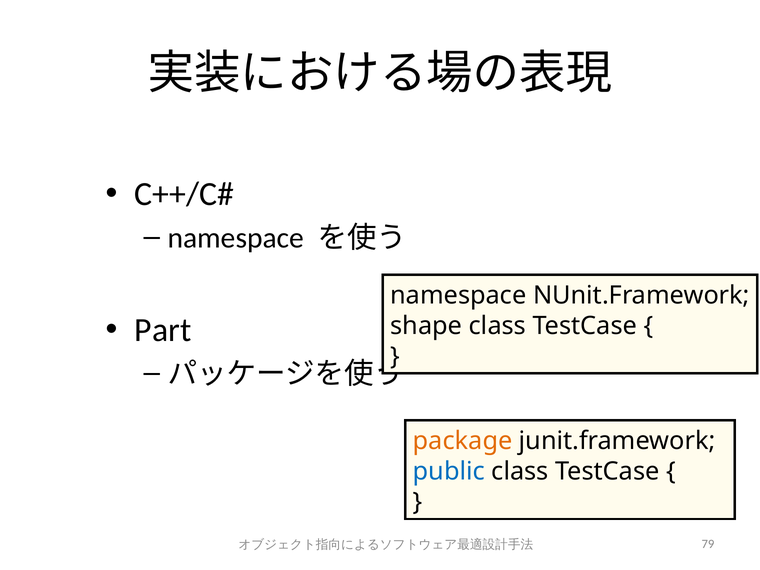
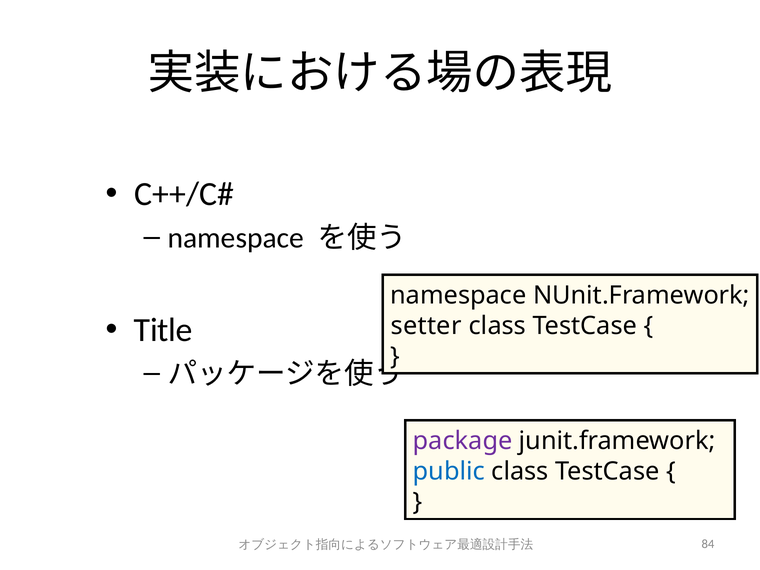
Part: Part -> Title (163, 330)
shape: shape -> setter (426, 326)
package colour: orange -> purple (463, 441)
79: 79 -> 84 (708, 544)
